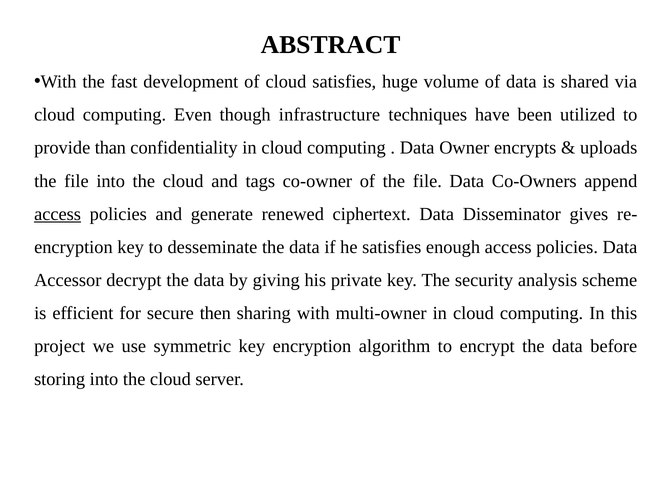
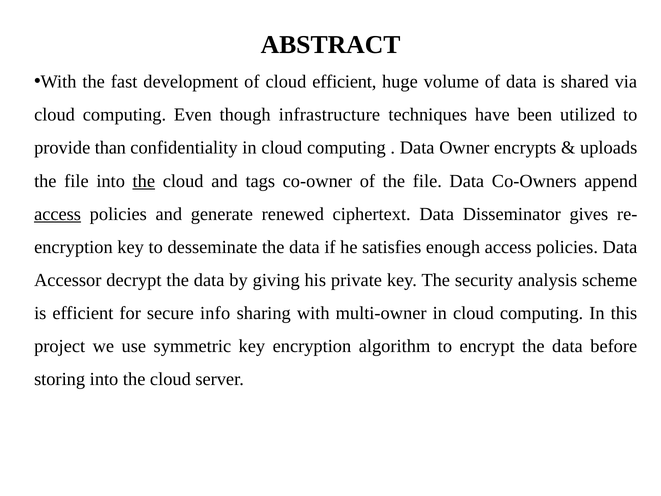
cloud satisfies: satisfies -> efficient (344, 82)
the underline: none -> present (144, 181)
then: then -> info (215, 313)
